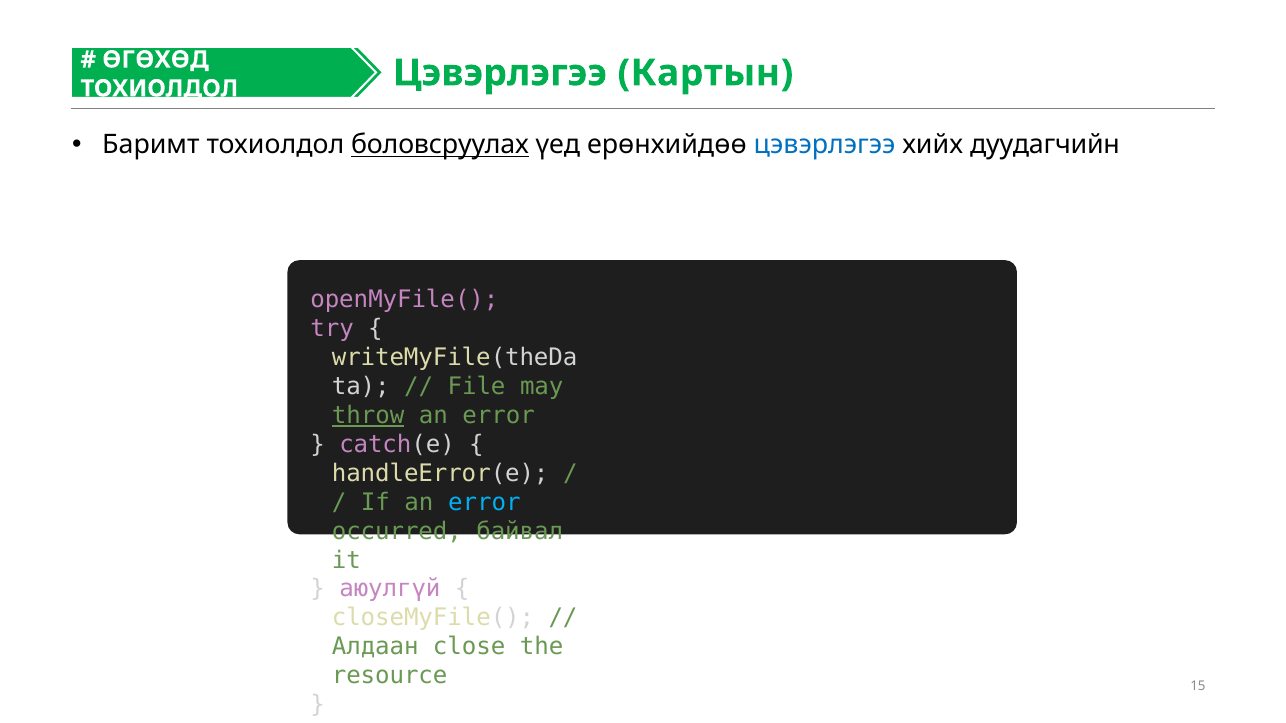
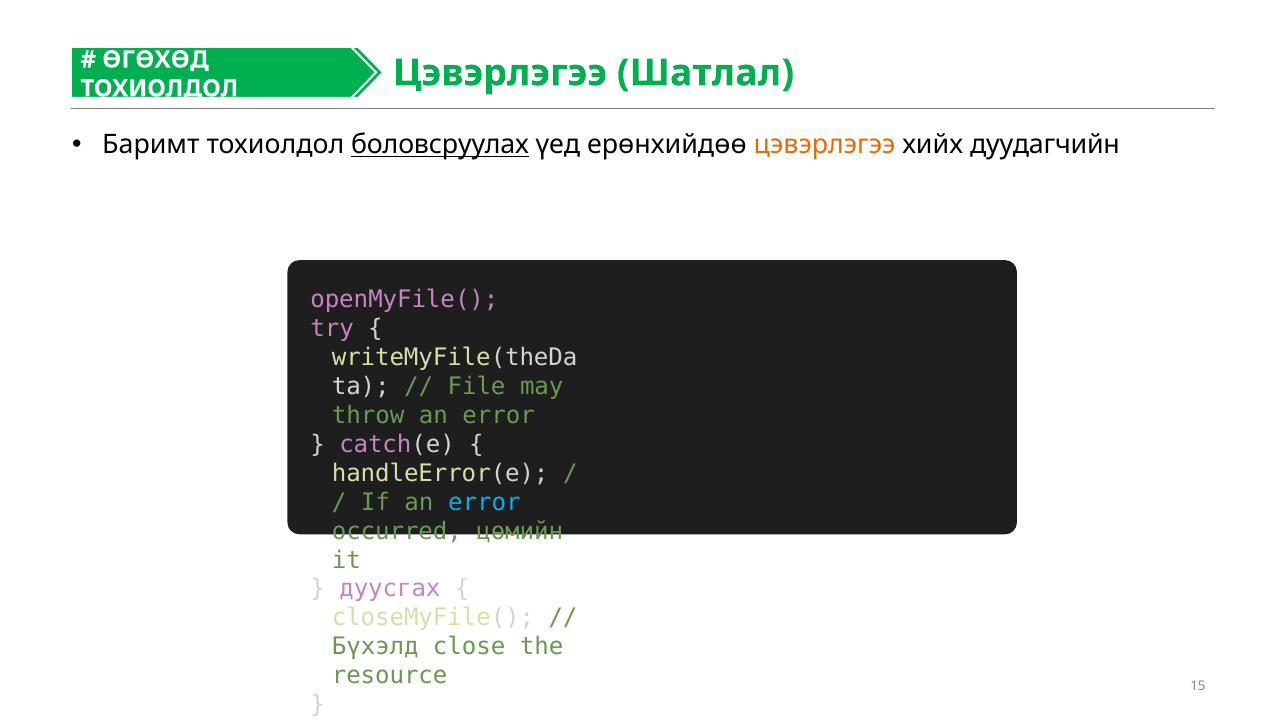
Картын: Картын -> Шатлал (705, 73)
цэвэрлэгээ colour: blue -> orange (825, 145)
throw underline: present -> none (368, 416)
байвал: байвал -> цөмийн (520, 531)
аюулгүй: аюулгүй -> дуусгах (390, 589)
Алдаан: Алдаан -> Бүхэлд (375, 647)
